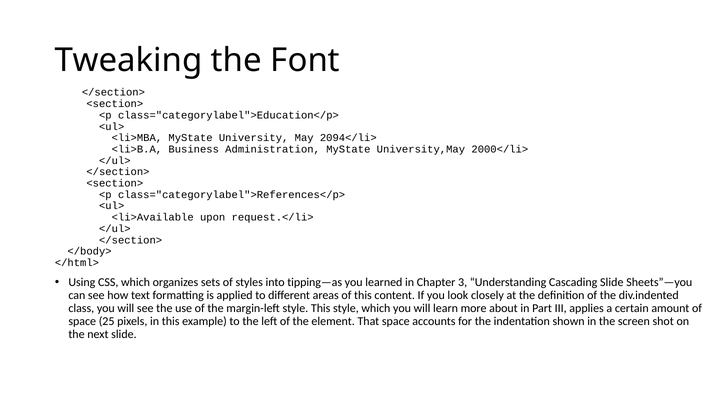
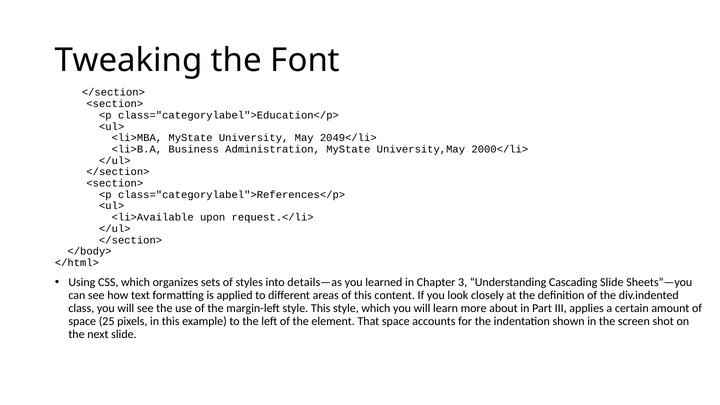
2094</li>: 2094</li> -> 2049</li> (348, 138)
tipping—as: tipping—as -> details—as (315, 282)
